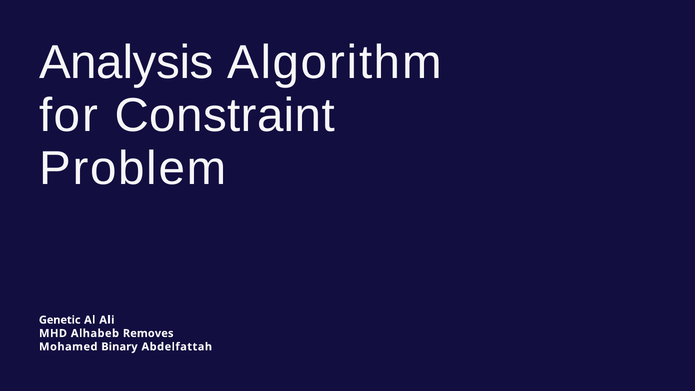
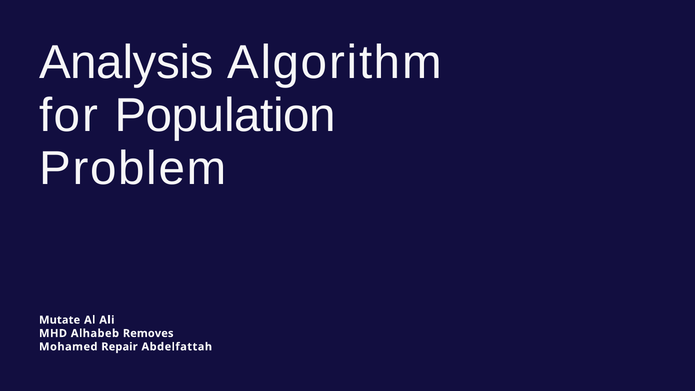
Constraint: Constraint -> Population (225, 116)
Genetic: Genetic -> Mutate (60, 320)
Binary: Binary -> Repair (119, 347)
